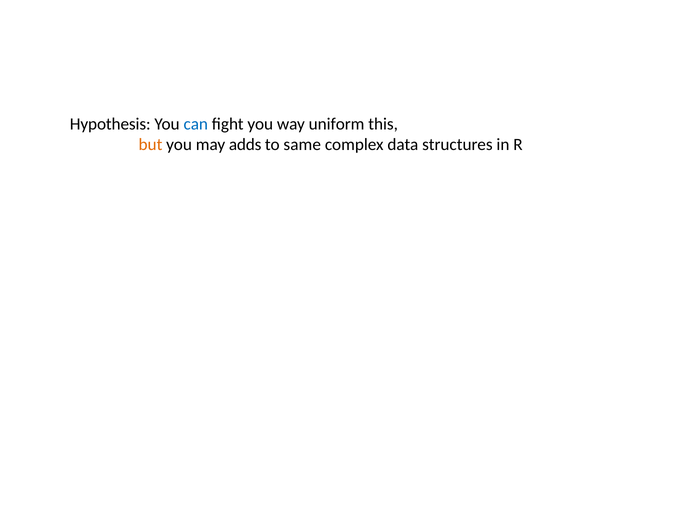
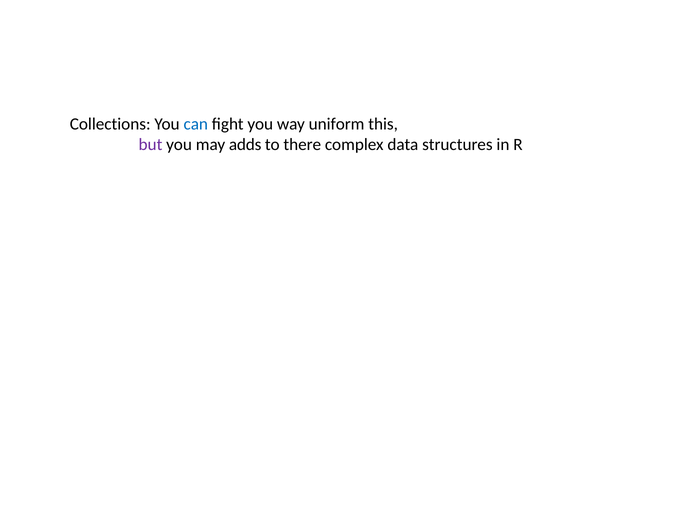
Hypothesis: Hypothesis -> Collections (110, 124)
but colour: orange -> purple (150, 144)
same: same -> there (302, 144)
